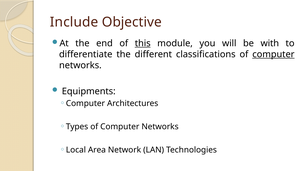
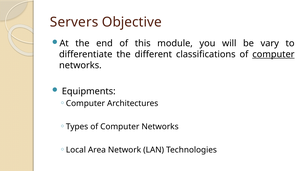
Include: Include -> Servers (74, 22)
this underline: present -> none (143, 43)
with: with -> vary (270, 43)
